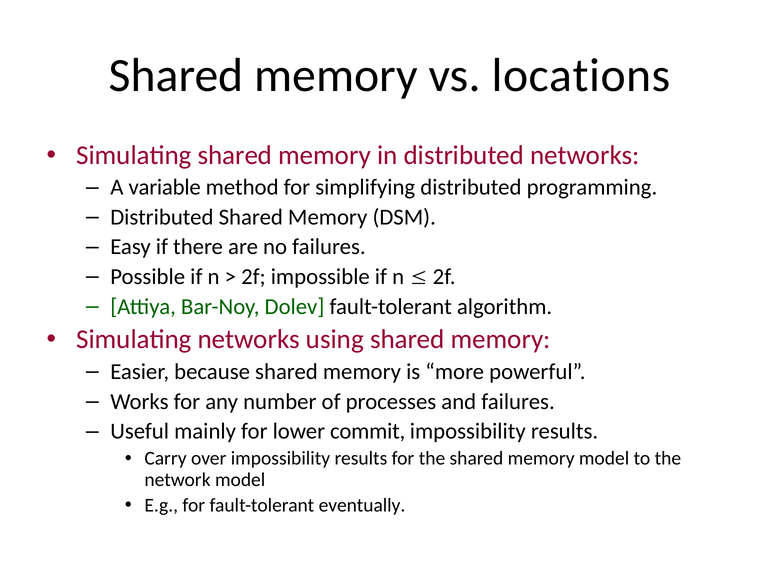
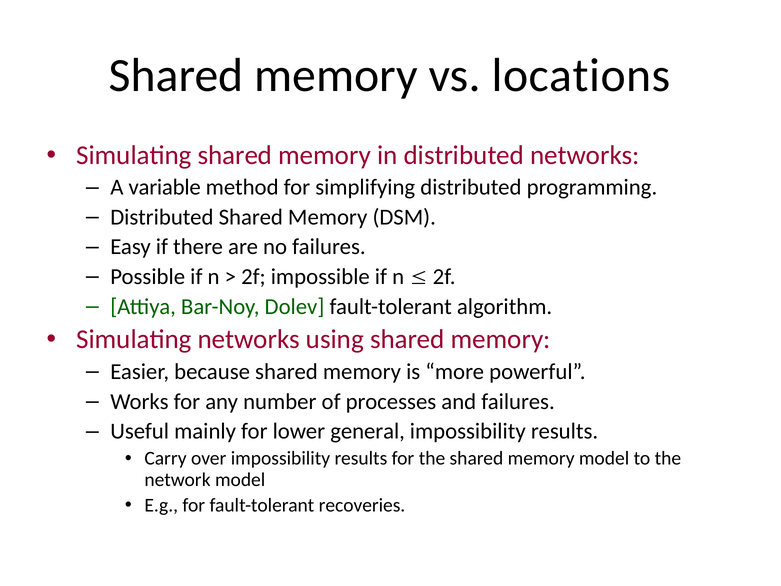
commit: commit -> general (368, 431)
eventually: eventually -> recoveries (362, 505)
